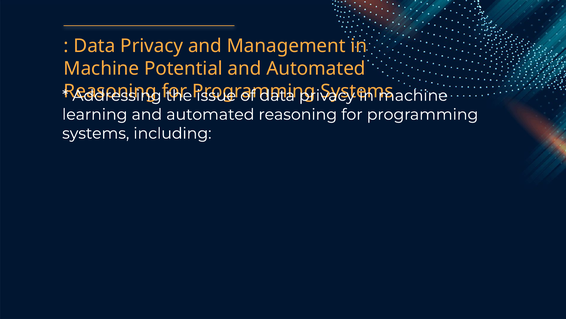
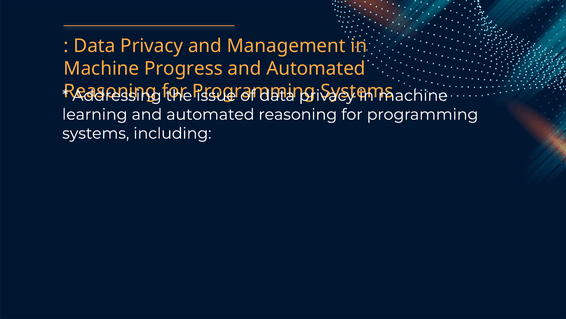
Potential: Potential -> Progress (183, 68)
